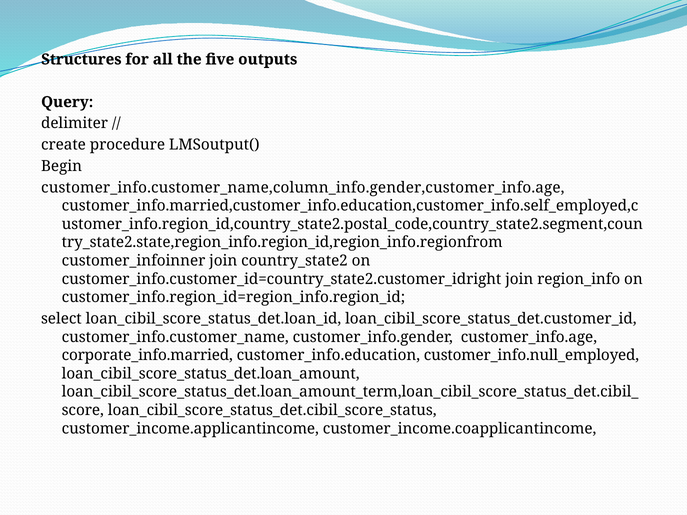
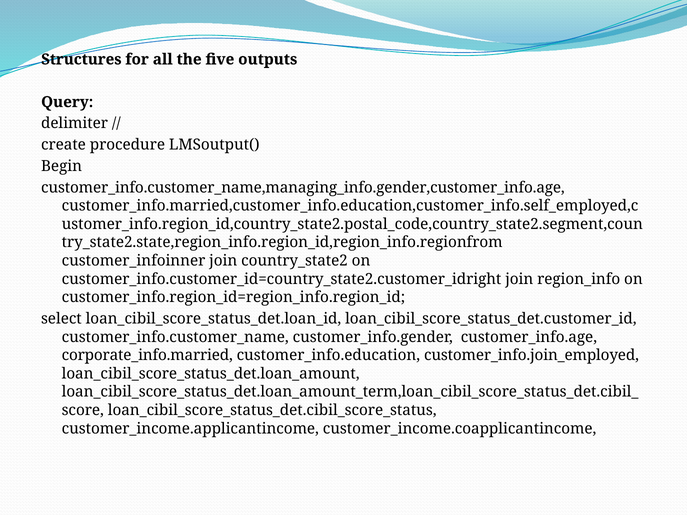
customer_info.customer_name,column_info.gender,customer_info.age: customer_info.customer_name,column_info.gender,customer_info.age -> customer_info.customer_name,managing_info.gender,customer_info.age (303, 188)
customer_info.null_employed: customer_info.null_employed -> customer_info.join_employed (531, 355)
